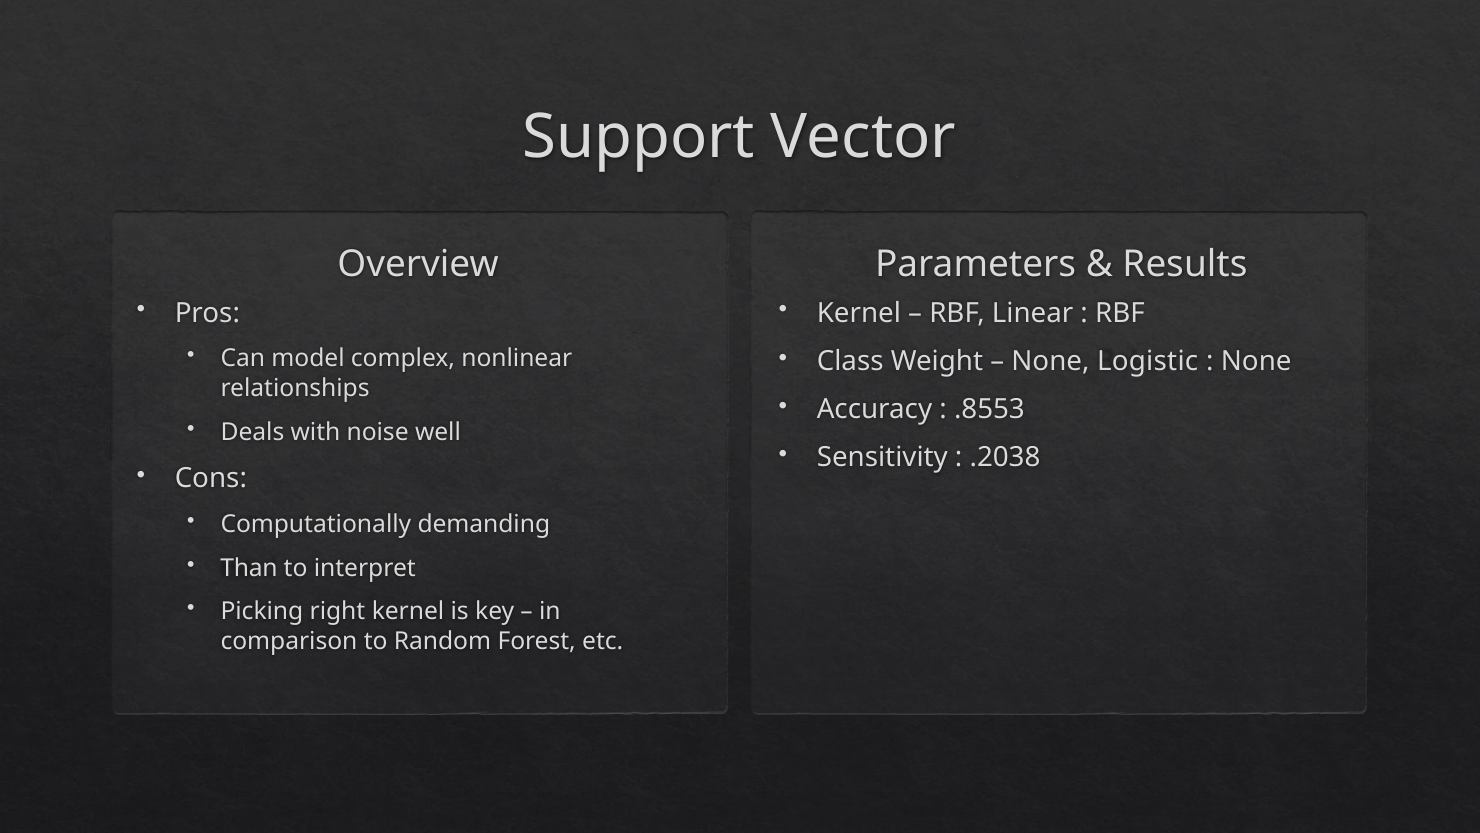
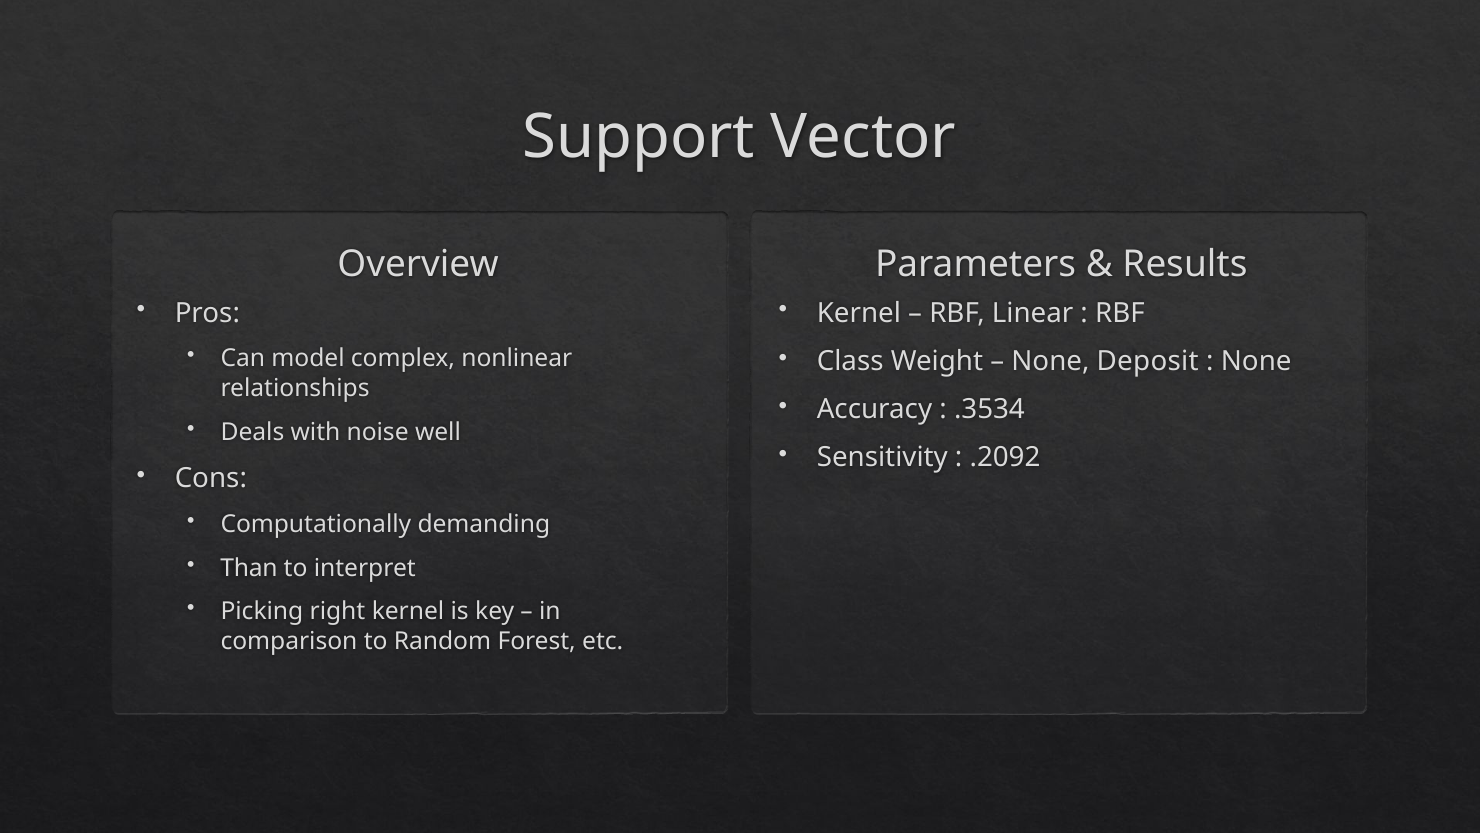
Logistic: Logistic -> Deposit (1148, 361)
.8553: .8553 -> .3534 (989, 409)
.2038: .2038 -> .2092 (1005, 457)
